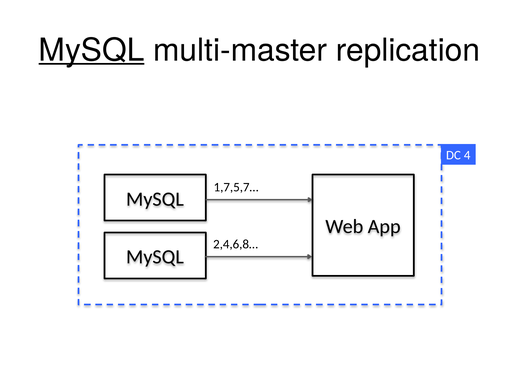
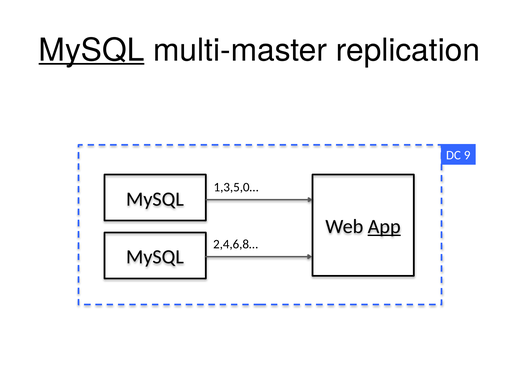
4: 4 -> 9 (467, 155)
1,7,5,7…: 1,7,5,7… -> 1,3,5,0… (236, 187)
App underline: none -> present (384, 227)
